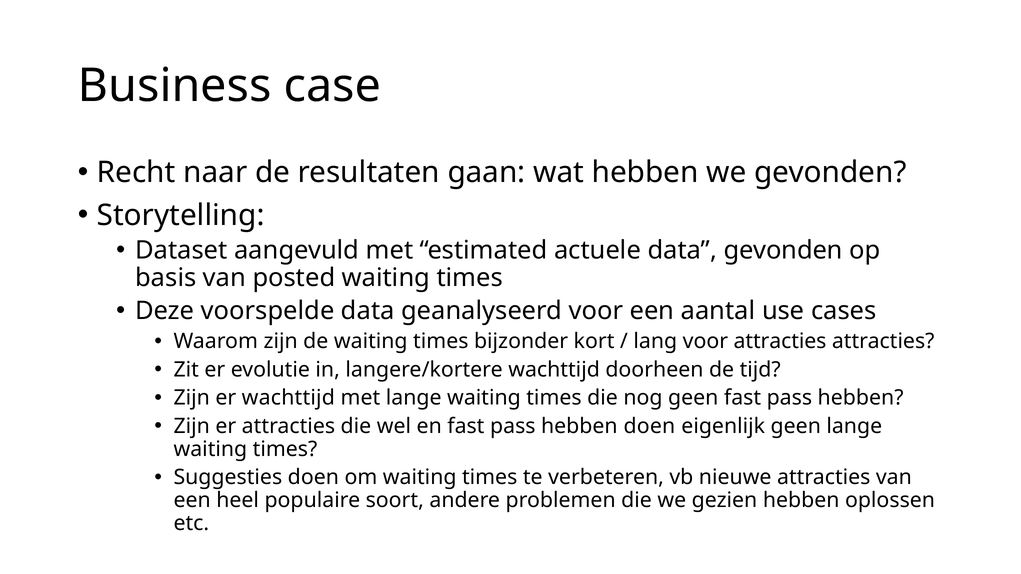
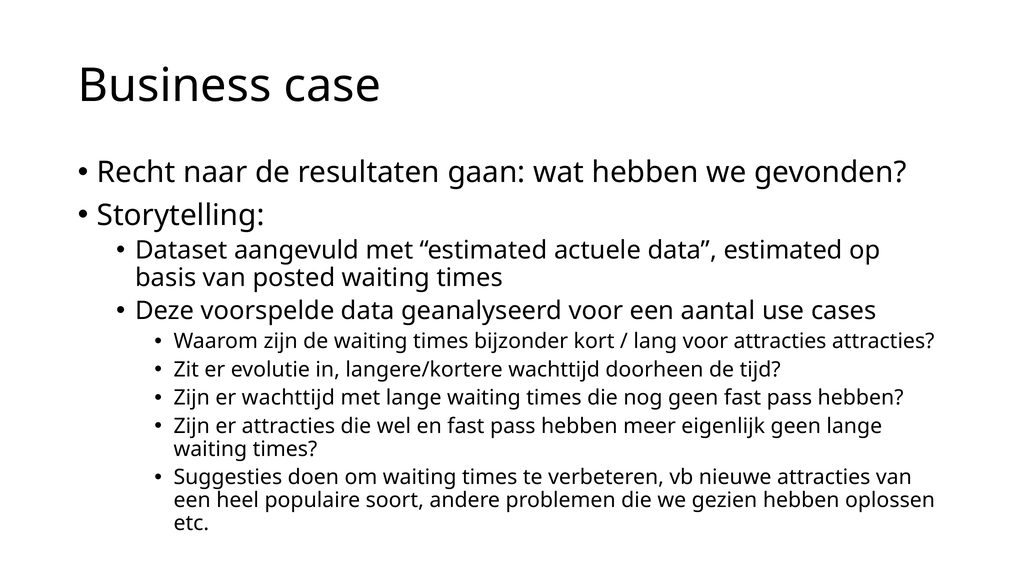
data gevonden: gevonden -> estimated (783, 251)
hebben doen: doen -> meer (650, 426)
